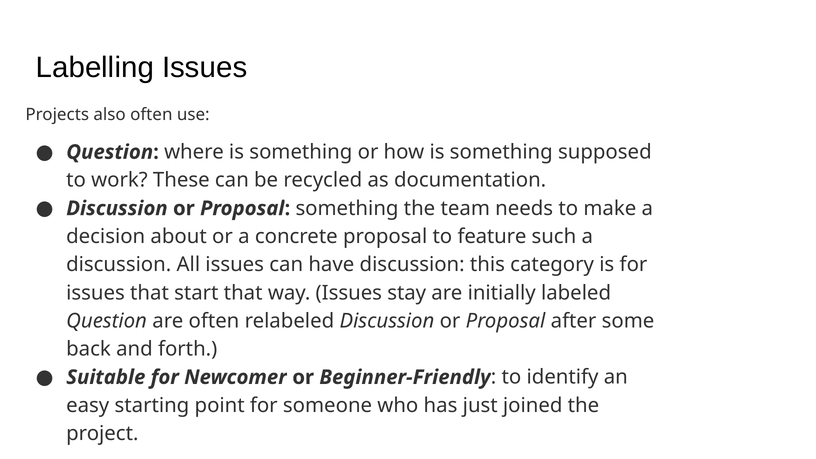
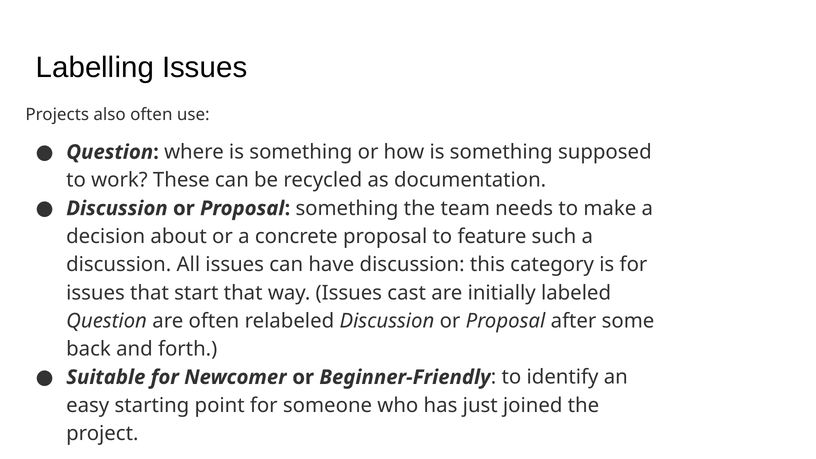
stay: stay -> cast (407, 293)
